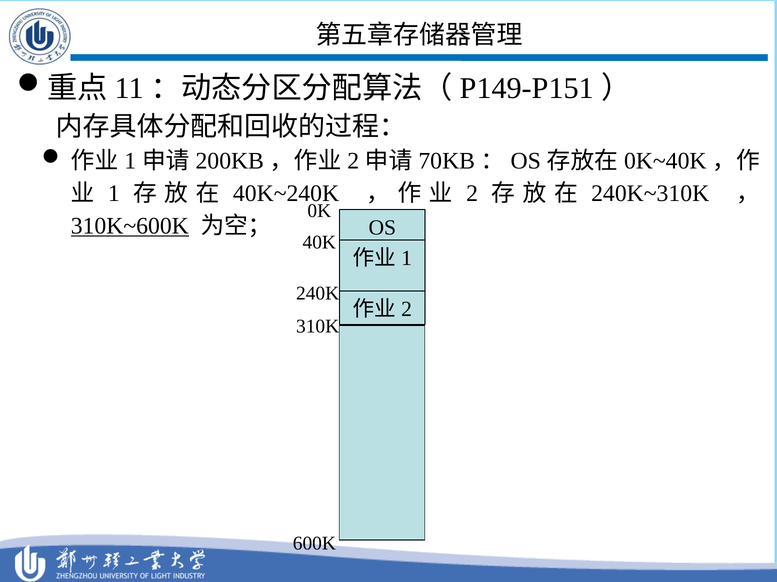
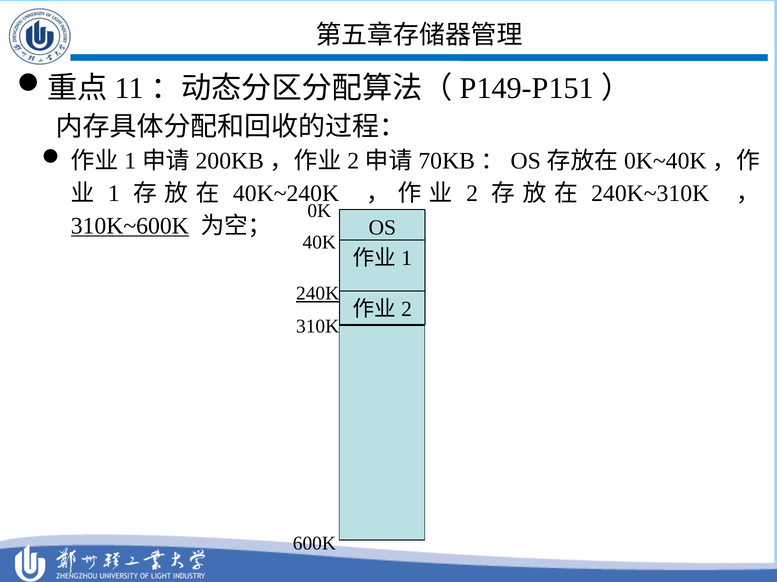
240K underline: none -> present (318, 294)
